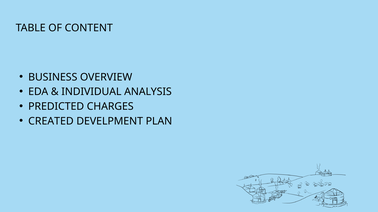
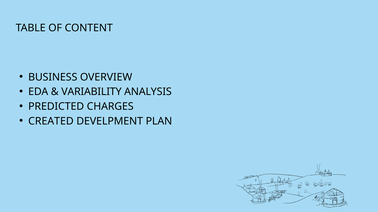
INDIVIDUAL: INDIVIDUAL -> VARIABILITY (91, 92)
